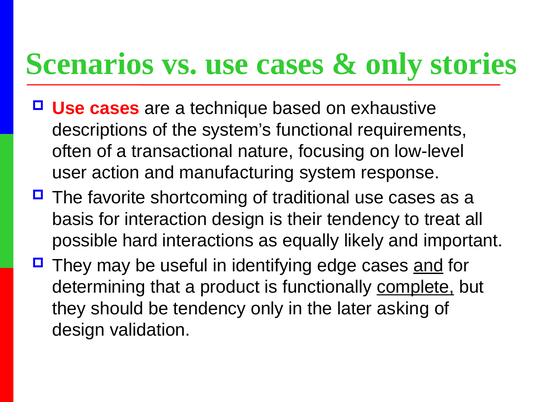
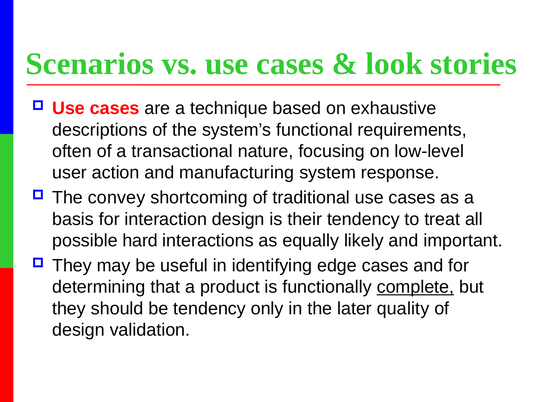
only: only -> look (394, 64)
favorite: favorite -> convey (117, 198)
and underline: present -> none (428, 266)
asking: asking -> quality (403, 309)
